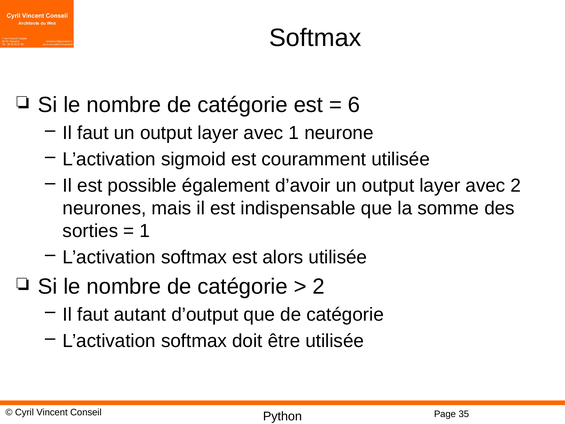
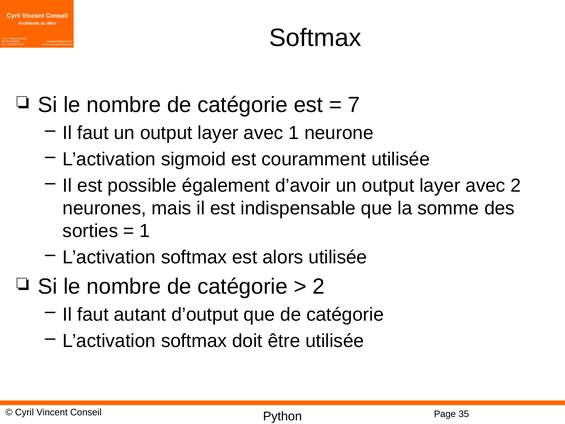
6: 6 -> 7 (354, 105)
